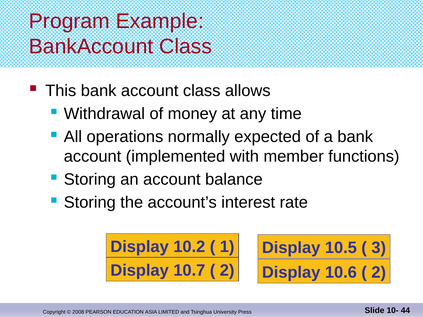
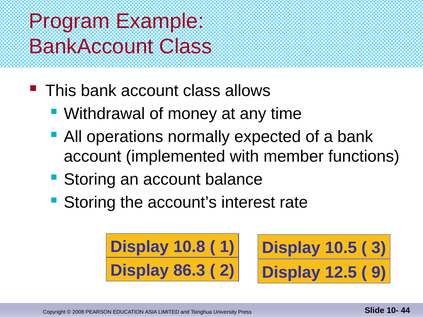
10.2: 10.2 -> 10.8 (189, 247)
10.7: 10.7 -> 86.3 (189, 271)
10.6: 10.6 -> 12.5 (341, 273)
2: 2 -> 9 (379, 273)
